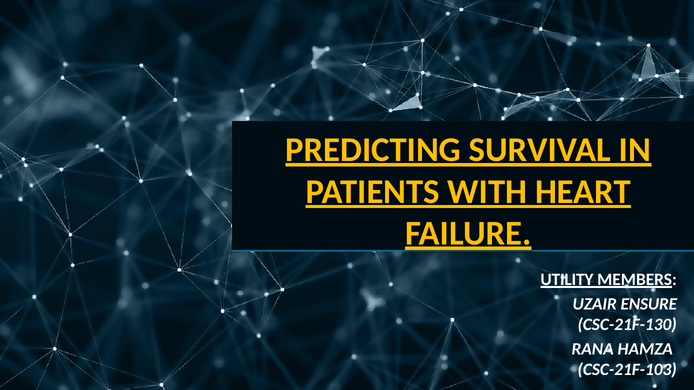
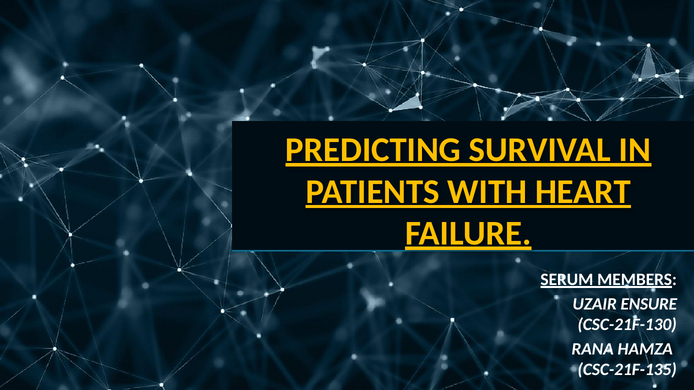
UTILITY: UTILITY -> SERUM (567, 280)
CSC-21F-103: CSC-21F-103 -> CSC-21F-135 (627, 370)
